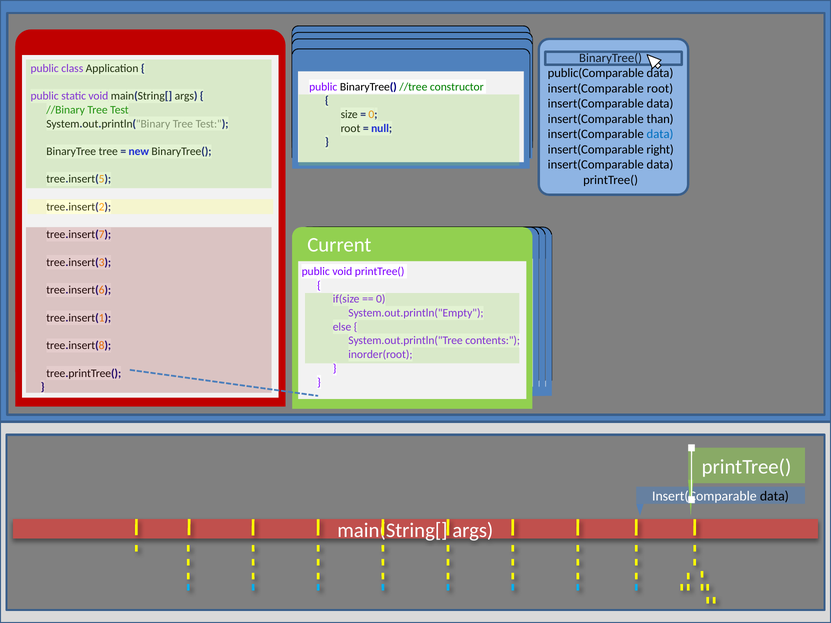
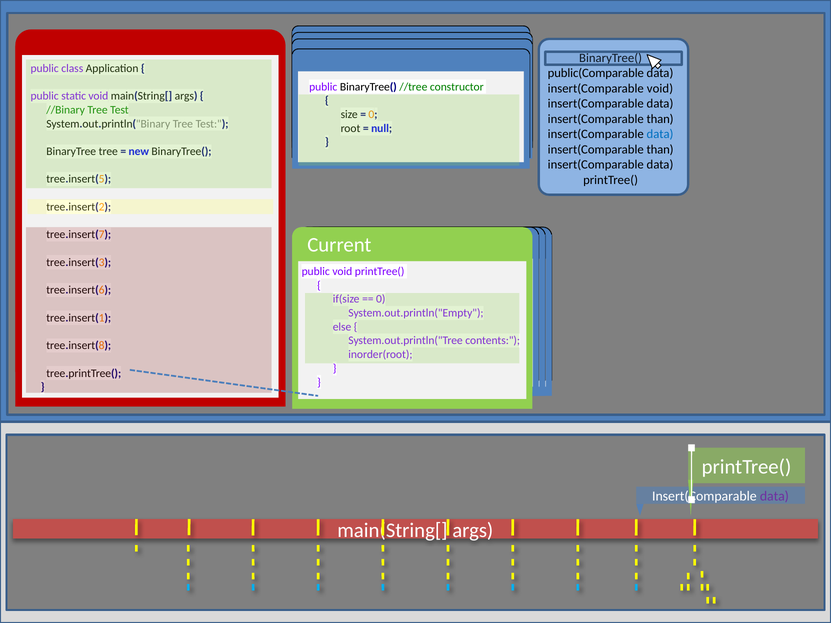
insert(Comparable root: root -> void (660, 88)
right: right -> than (660, 149)
data colour: black -> purple (774, 496)
